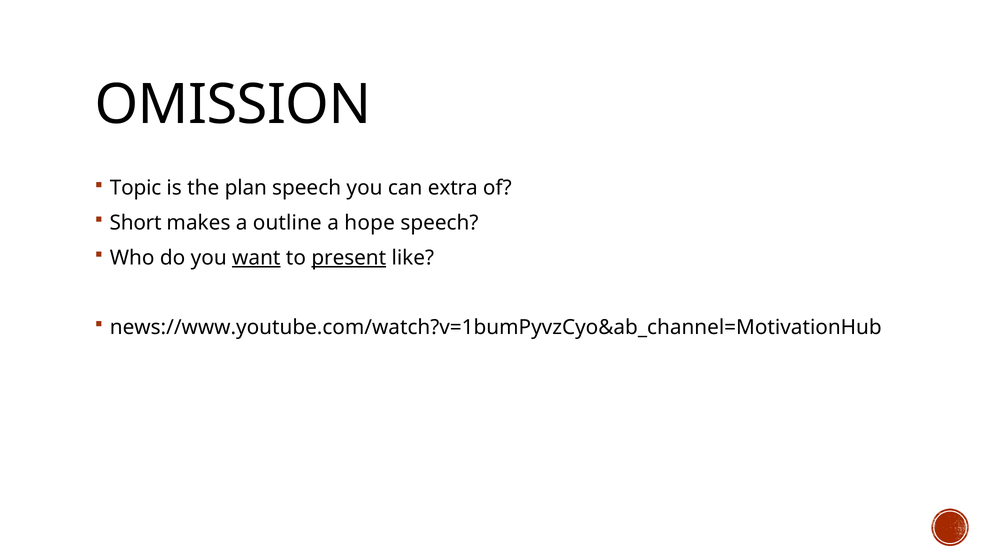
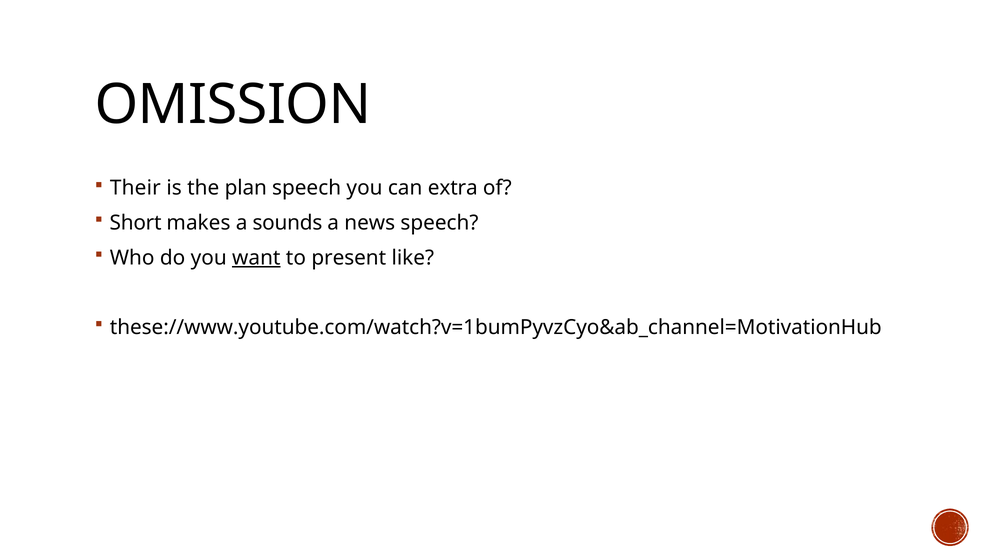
Topic: Topic -> Their (135, 188)
outline: outline -> sounds (287, 223)
hope: hope -> news (370, 223)
present underline: present -> none (349, 258)
news://www.youtube.com/watch?v=1bumPyvzCyo&ab_channel=MotivationHub: news://www.youtube.com/watch?v=1bumPyvzCyo&ab_channel=MotivationHub -> these://www.youtube.com/watch?v=1bumPyvzCyo&ab_channel=MotivationHub (496, 328)
